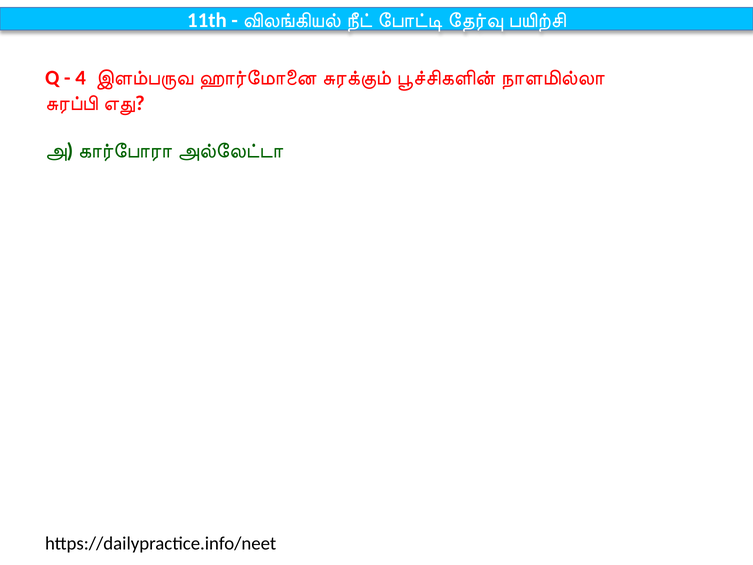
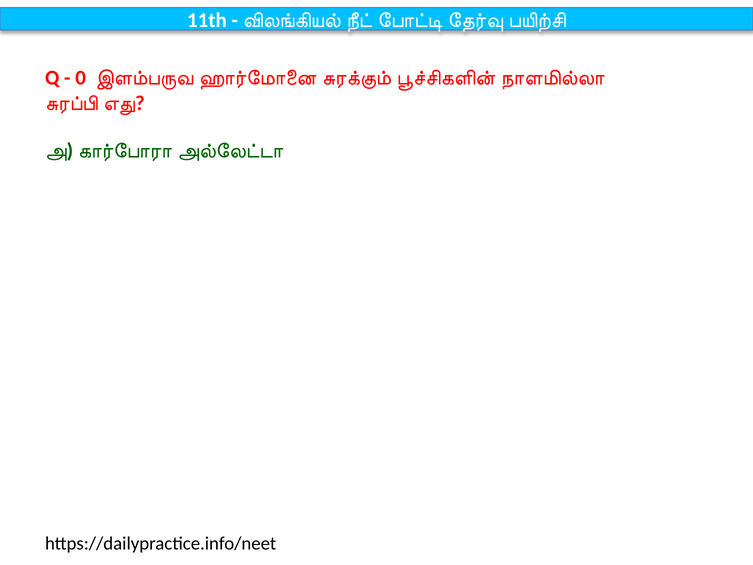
4: 4 -> 0 (81, 78)
